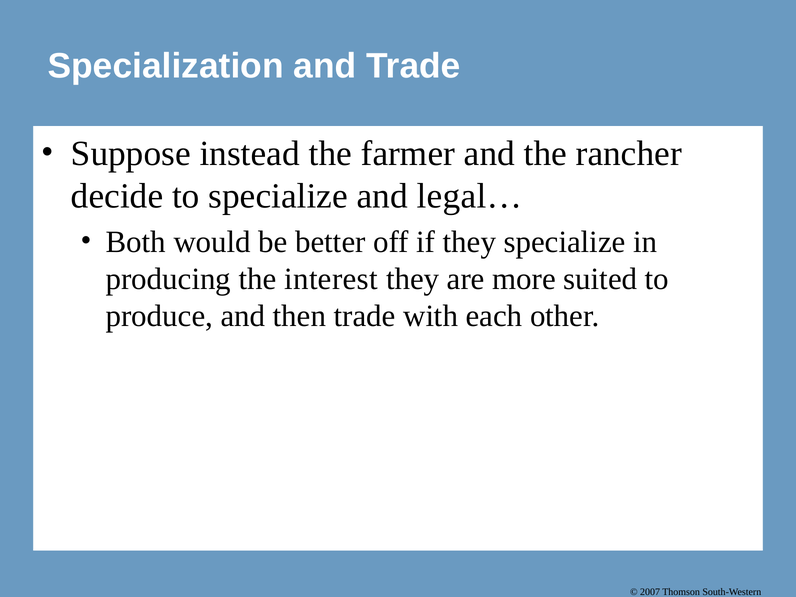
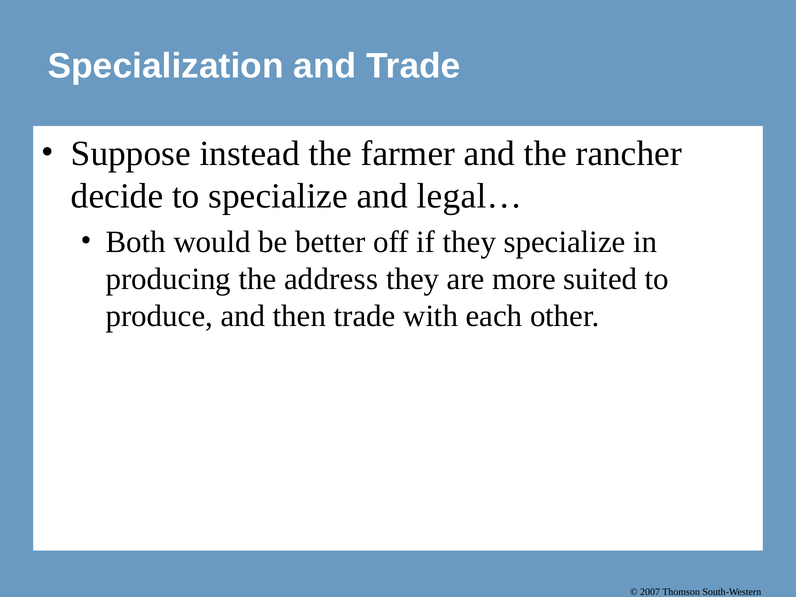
interest: interest -> address (331, 279)
